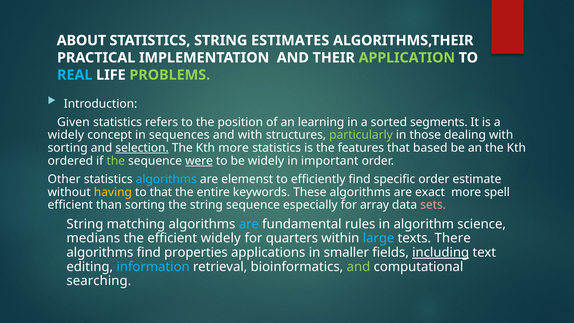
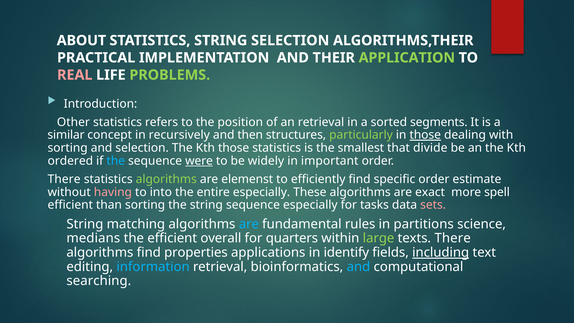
STRING ESTIMATES: ESTIMATES -> SELECTION (290, 40)
REAL colour: light blue -> pink (75, 75)
Given: Given -> Other (73, 122)
an learning: learning -> retrieval (321, 122)
widely: widely -> similar (66, 135)
sequences: sequences -> recursively (179, 135)
and with: with -> then (250, 135)
those underline: none -> present (425, 135)
selection underline: present -> none (142, 148)
Kth more: more -> those (234, 148)
features: features -> smallest (361, 148)
based: based -> divide (430, 148)
the colour: light green -> light blue (116, 161)
Other: Other -> There (64, 179)
algorithms colour: light blue -> light green (166, 179)
having colour: yellow -> pink (113, 192)
to that: that -> into (161, 192)
entire keywords: keywords -> especially (262, 192)
array: array -> tasks (374, 205)
algorithm: algorithm -> partitions (424, 224)
efficient widely: widely -> overall (221, 238)
large colour: light blue -> light green (379, 238)
smaller: smaller -> identify (346, 252)
and colour: light green -> light blue (358, 267)
